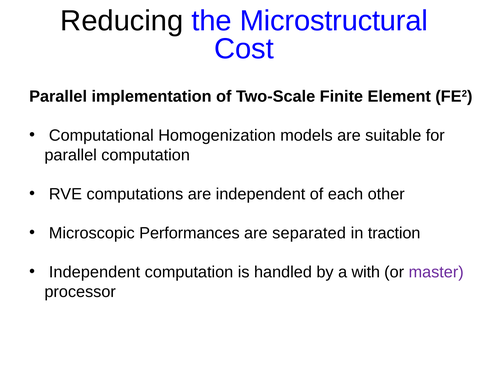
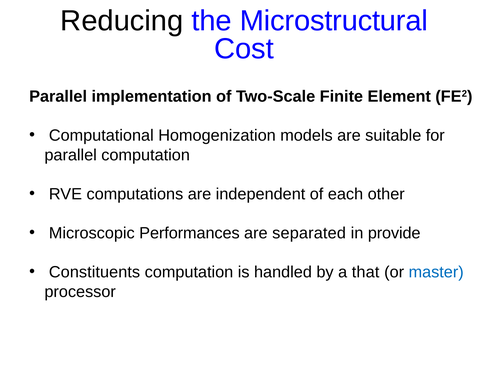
traction: traction -> provide (394, 233)
Independent: Independent -> Constituents (95, 272)
with: with -> that (366, 272)
master colour: purple -> blue (436, 272)
